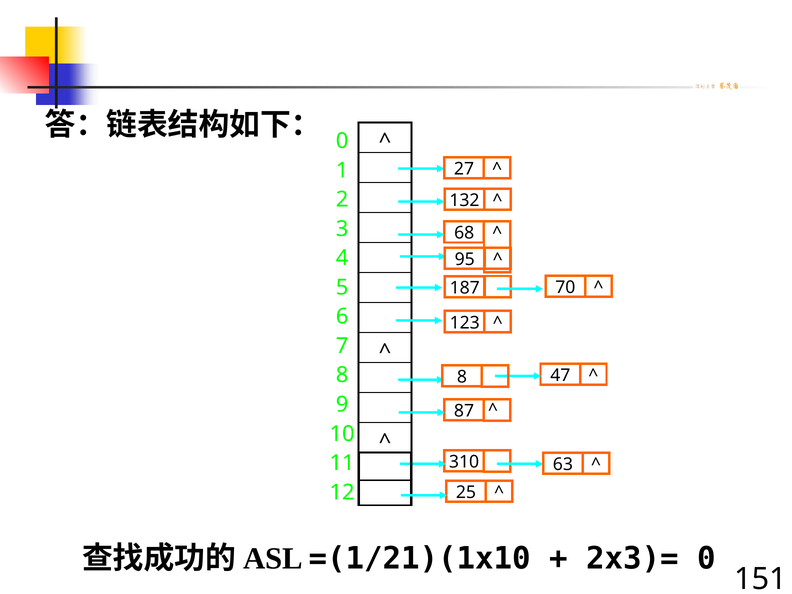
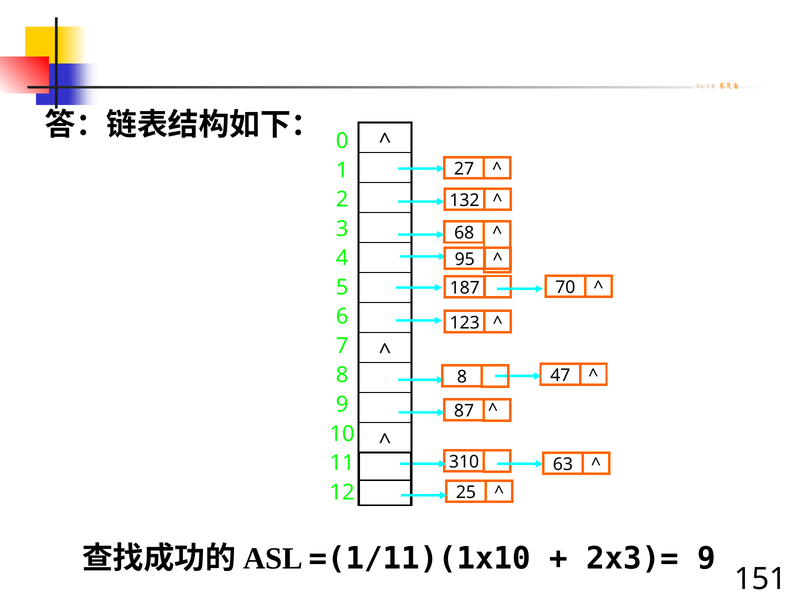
=(1/21)(1x10: =(1/21)(1x10 -> =(1/11)(1x10 (420, 559)
2x3)= 0: 0 -> 9 (707, 559)
